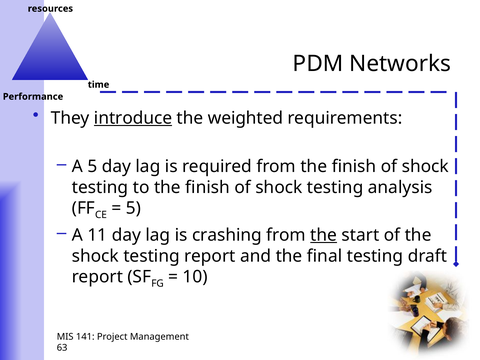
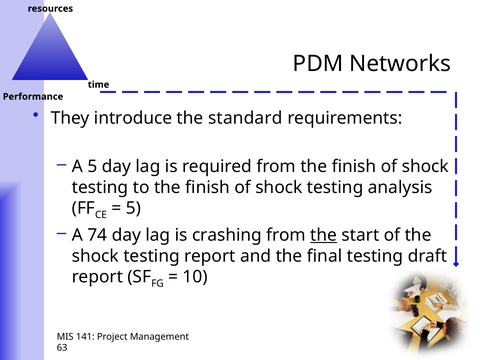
introduce underline: present -> none (133, 118)
weighted: weighted -> standard (245, 118)
11: 11 -> 74 (97, 235)
